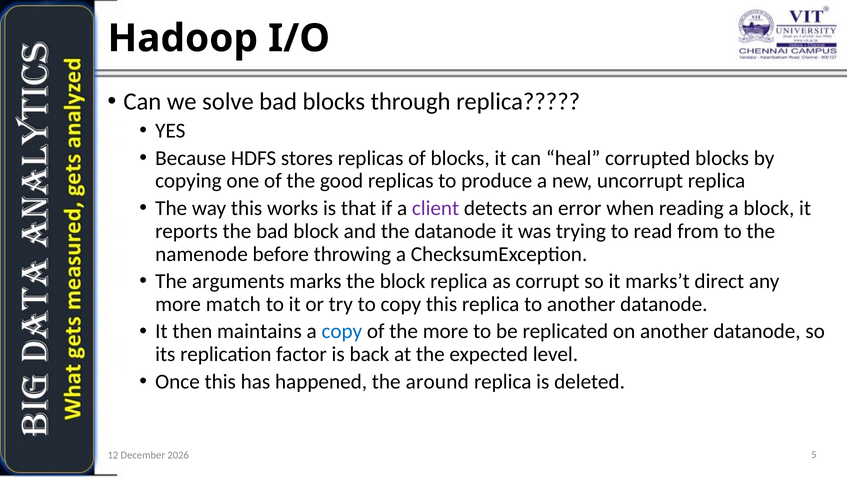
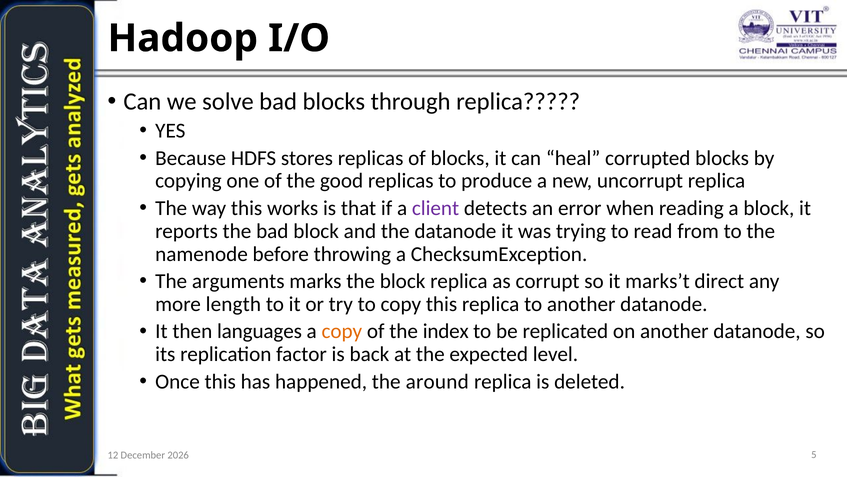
match: match -> length (233, 304)
maintains: maintains -> languages (259, 331)
copy colour: blue -> orange (342, 331)
the more: more -> index (446, 331)
